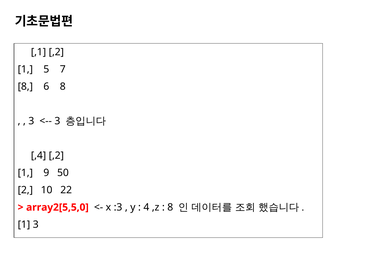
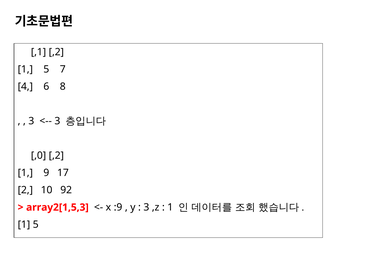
8: 8 -> 4 (25, 86)
,4: ,4 -> ,0 (39, 155)
50: 50 -> 17 (63, 173)
22: 22 -> 92 (66, 190)
array2[5,5,0: array2[5,5,0 -> array2[1,5,3 (57, 207)
:3: :3 -> :9 (118, 207)
4: 4 -> 3 (146, 207)
8: 8 -> 1 (170, 207)
3: 3 -> 5 (36, 224)
